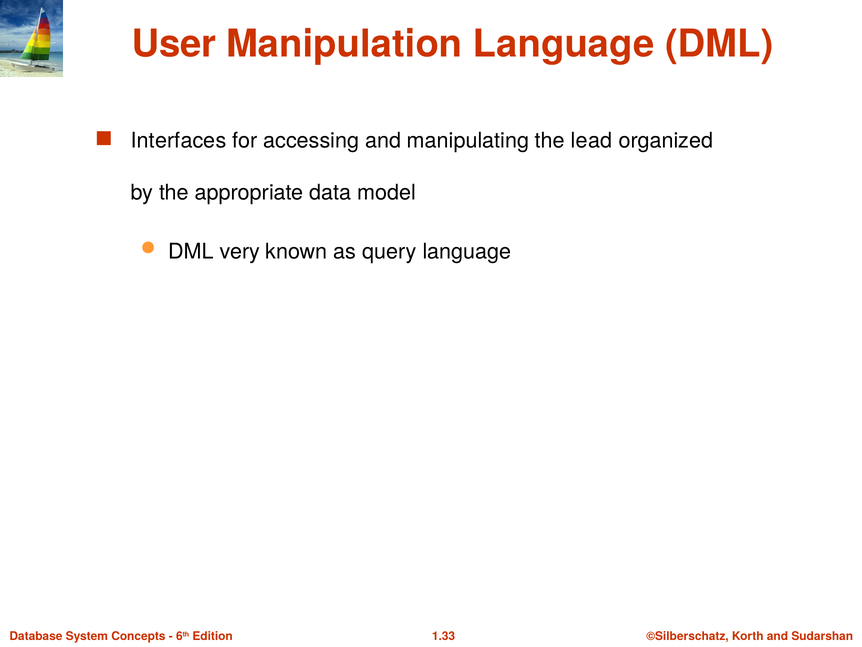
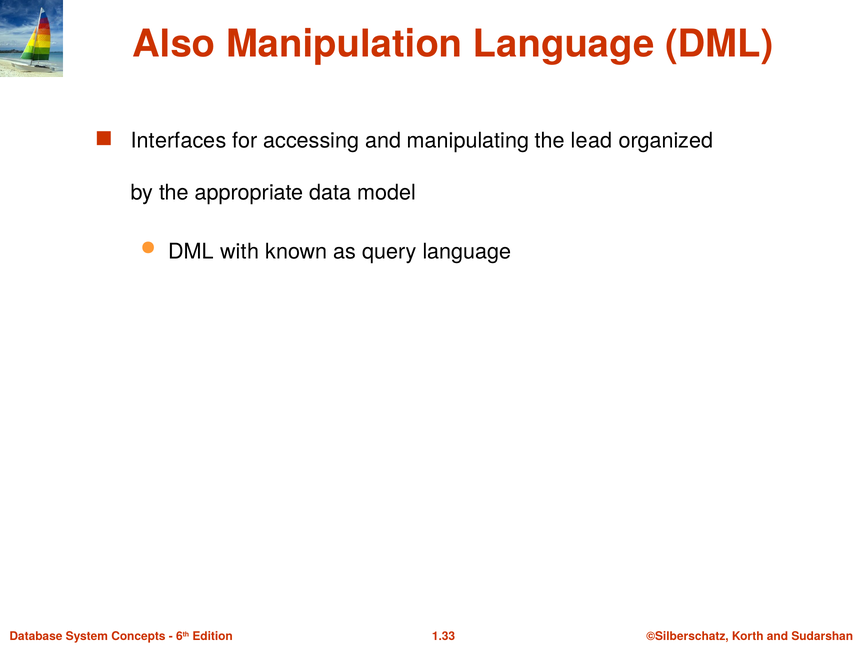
User: User -> Also (174, 44)
very: very -> with (240, 252)
